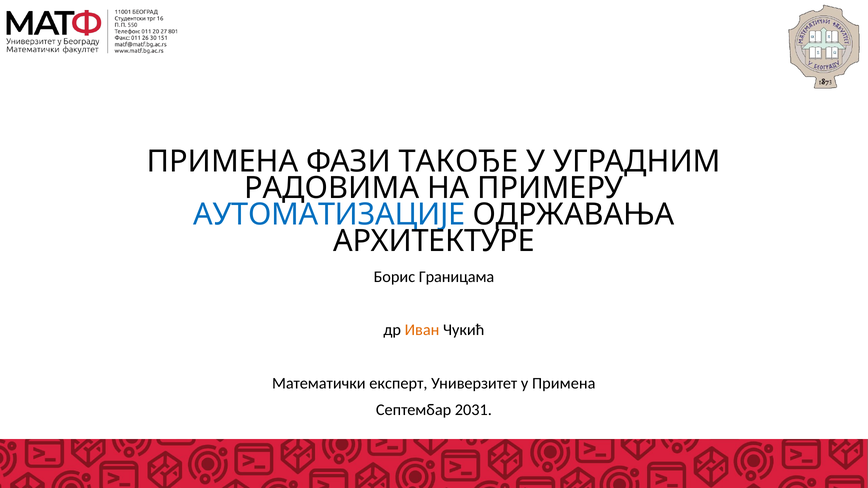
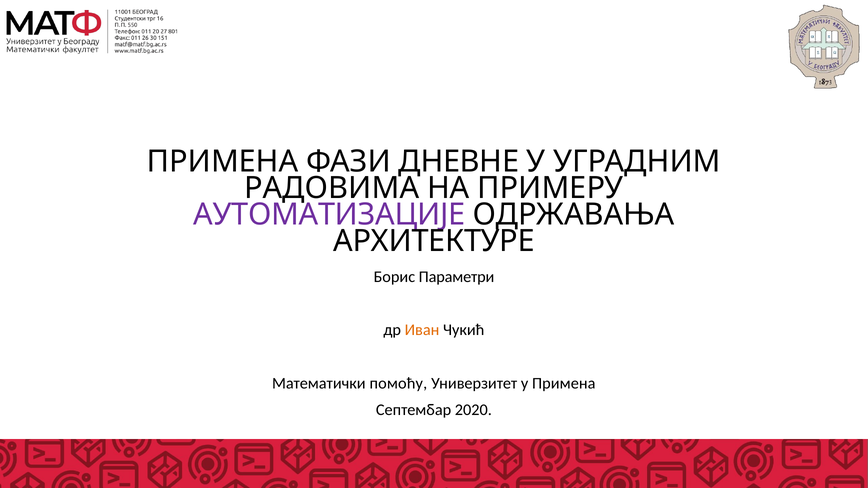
ТАКОЂЕ: ТАКОЂЕ -> ДНЕВНЕ (459, 162)
АУТОМАТИЗАЦИJЕ colour: blue -> purple (329, 215)
Границама: Границама -> Параметри (457, 277)
експерт: експерт -> помоћу (398, 383)
2031: 2031 -> 2020 (473, 410)
